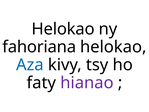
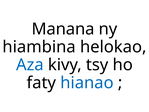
Helokao: Helokao -> Manana (63, 29)
fahoriana: fahoriana -> hiambina (39, 47)
hianao colour: purple -> blue (87, 83)
